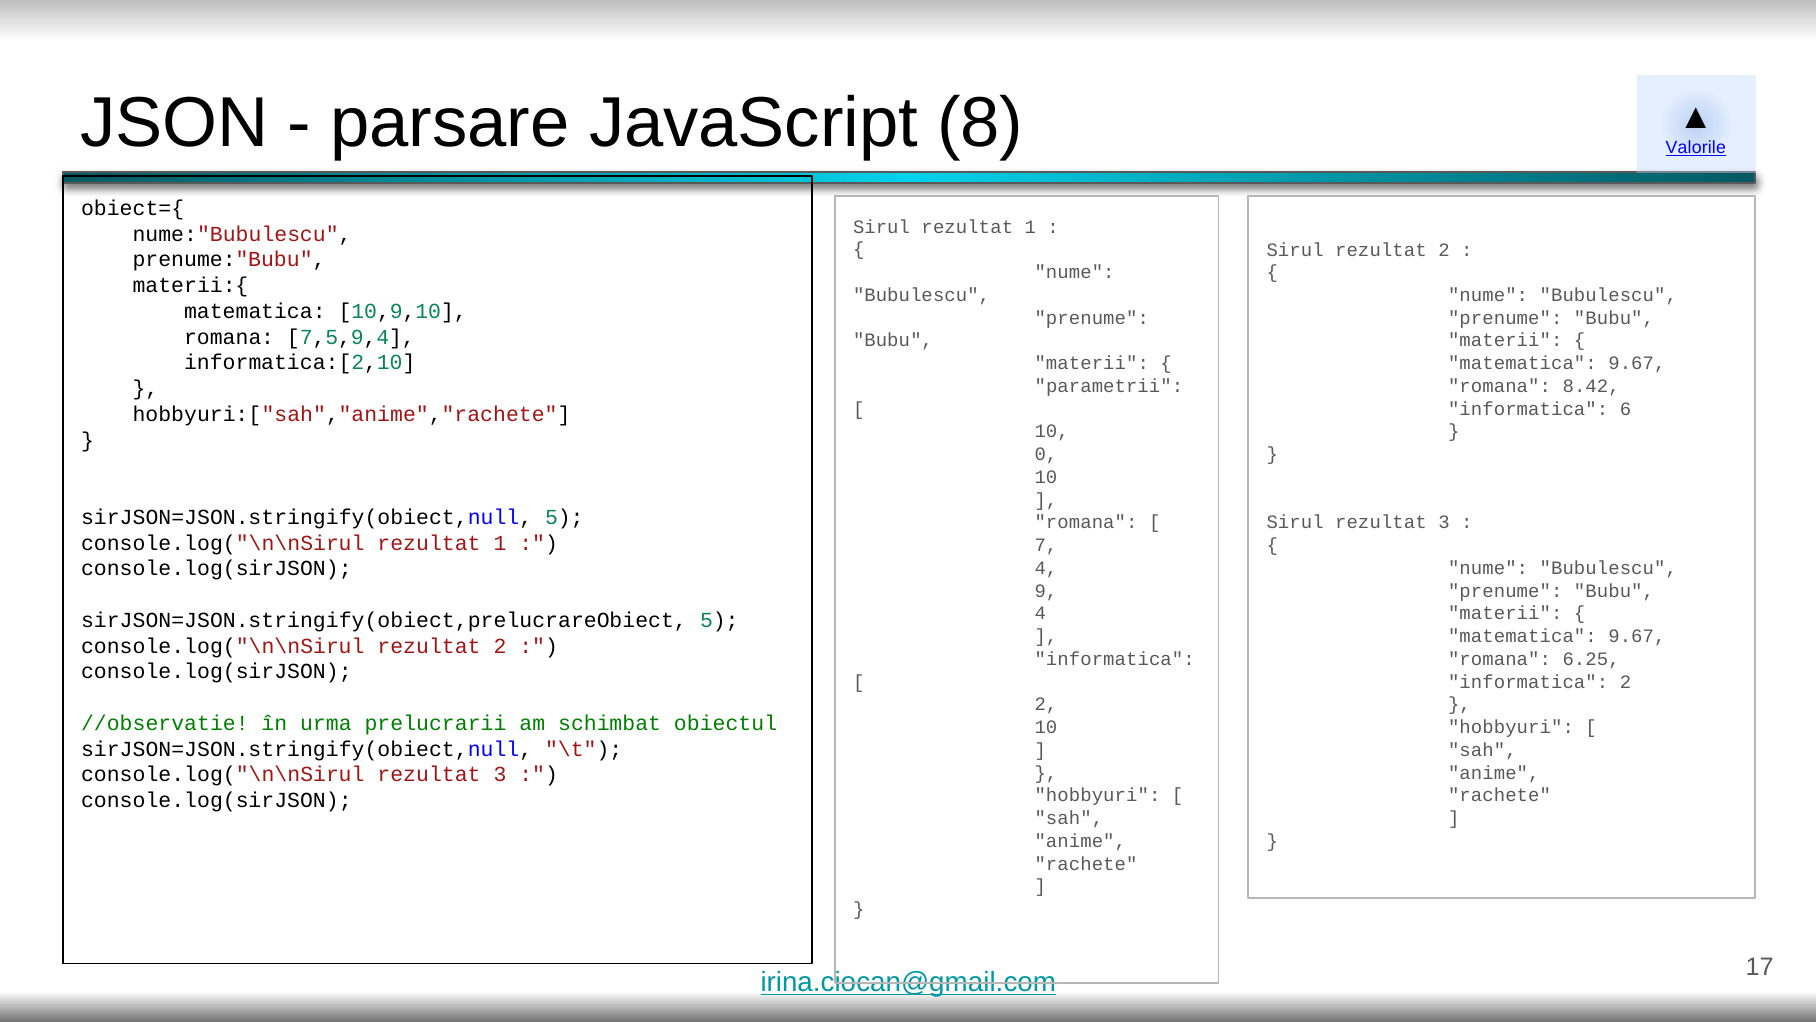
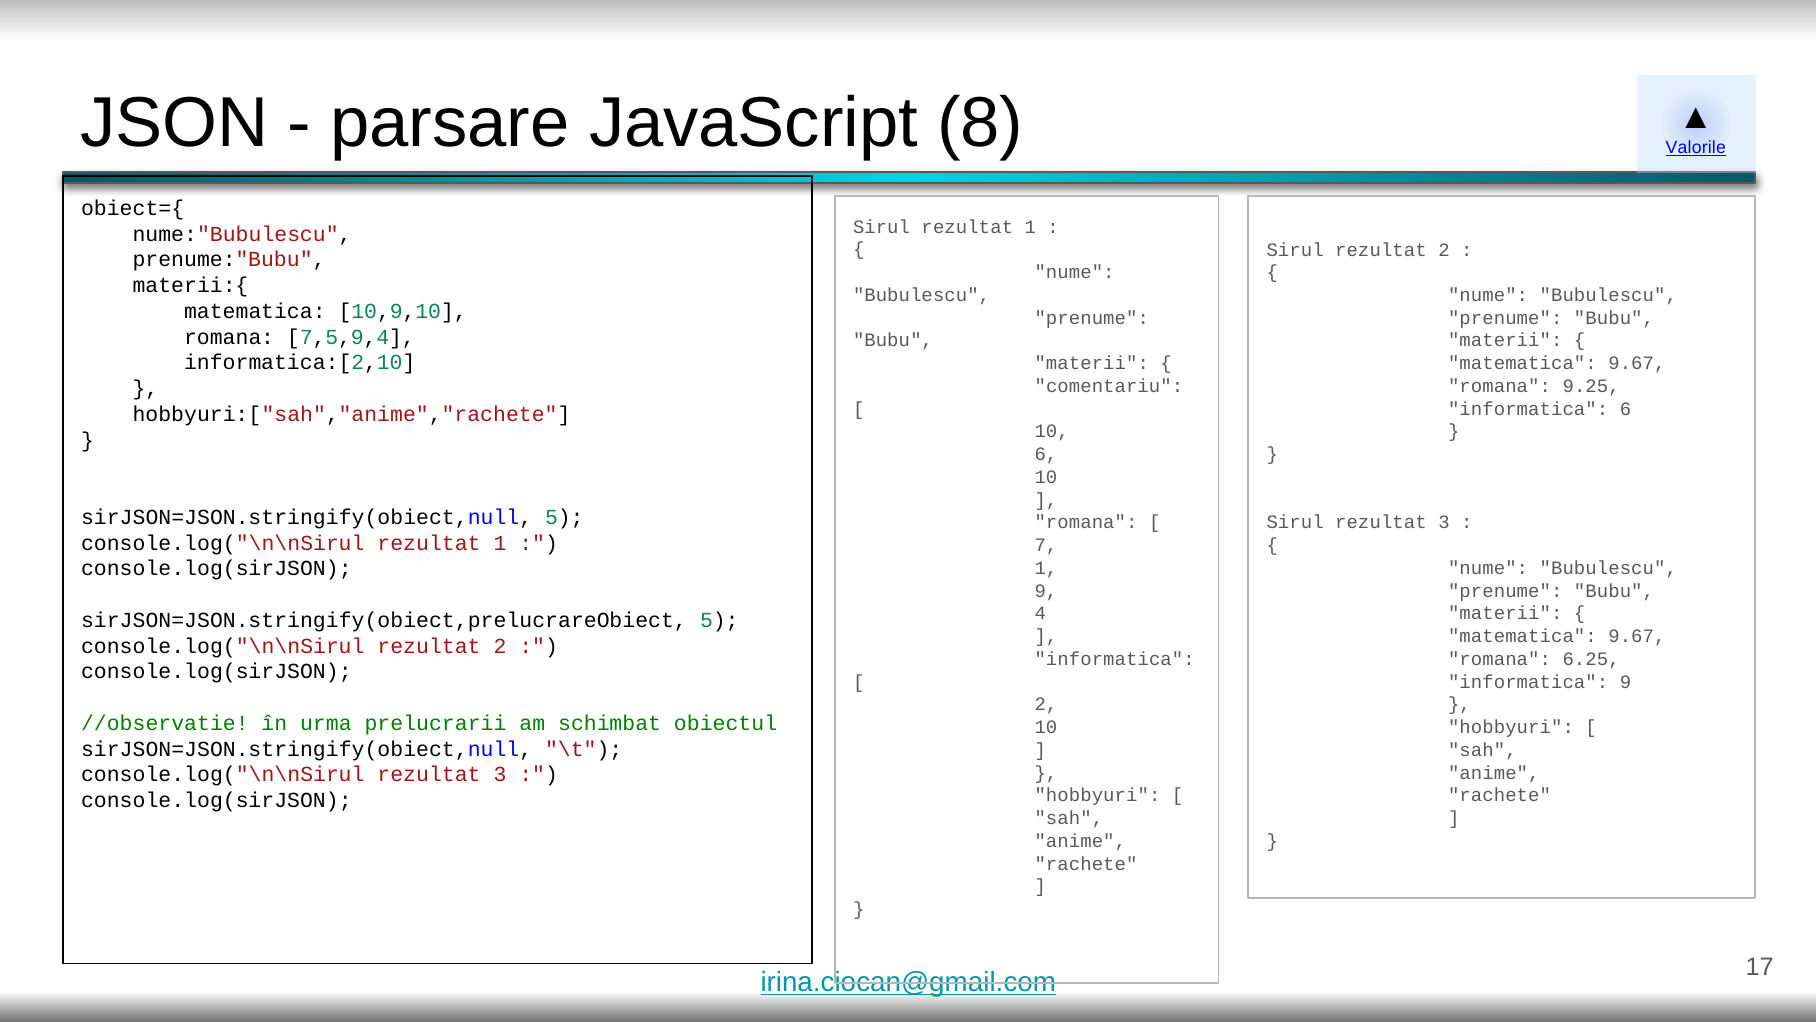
parametrii: parametrii -> comentariu (1109, 386)
8.42: 8.42 -> 9.25 (1591, 386)
0: 0 -> 6 (1046, 454)
4: 4 -> 1 (1046, 568)
informatica 2: 2 -> 9 (1626, 682)
